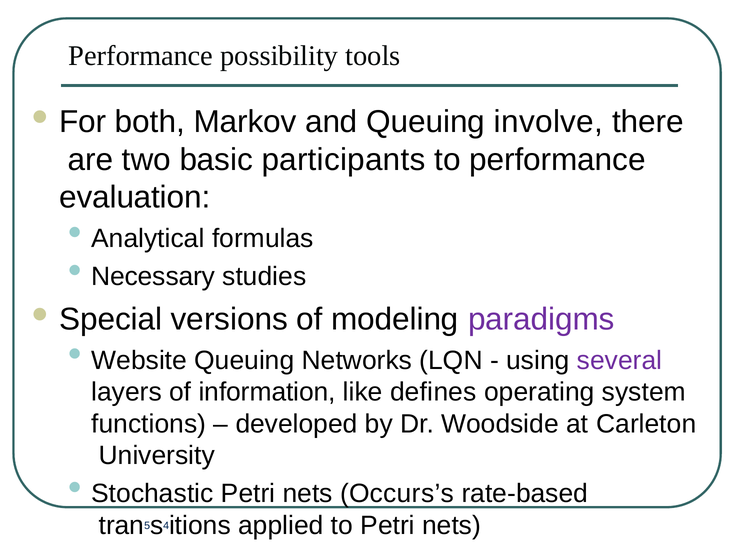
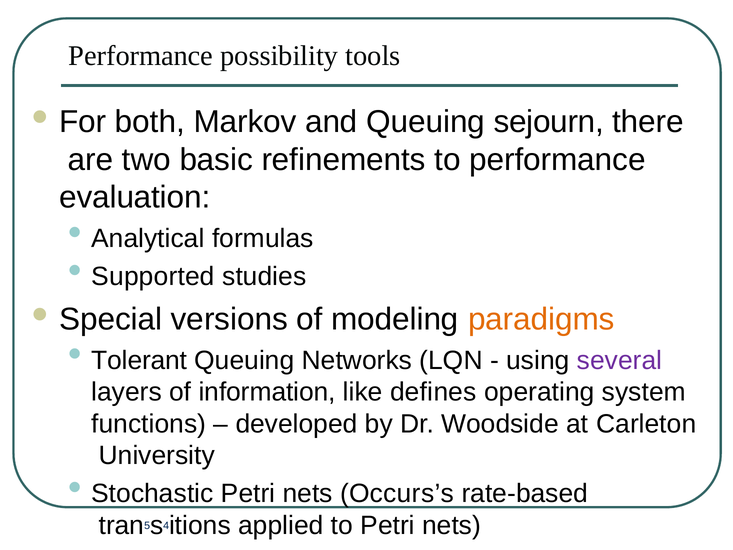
involve: involve -> sejourn (549, 122)
participants: participants -> refinements (344, 160)
Necessary: Necessary -> Supported (153, 277)
paradigms colour: purple -> orange (541, 319)
Website: Website -> Tolerant (139, 360)
